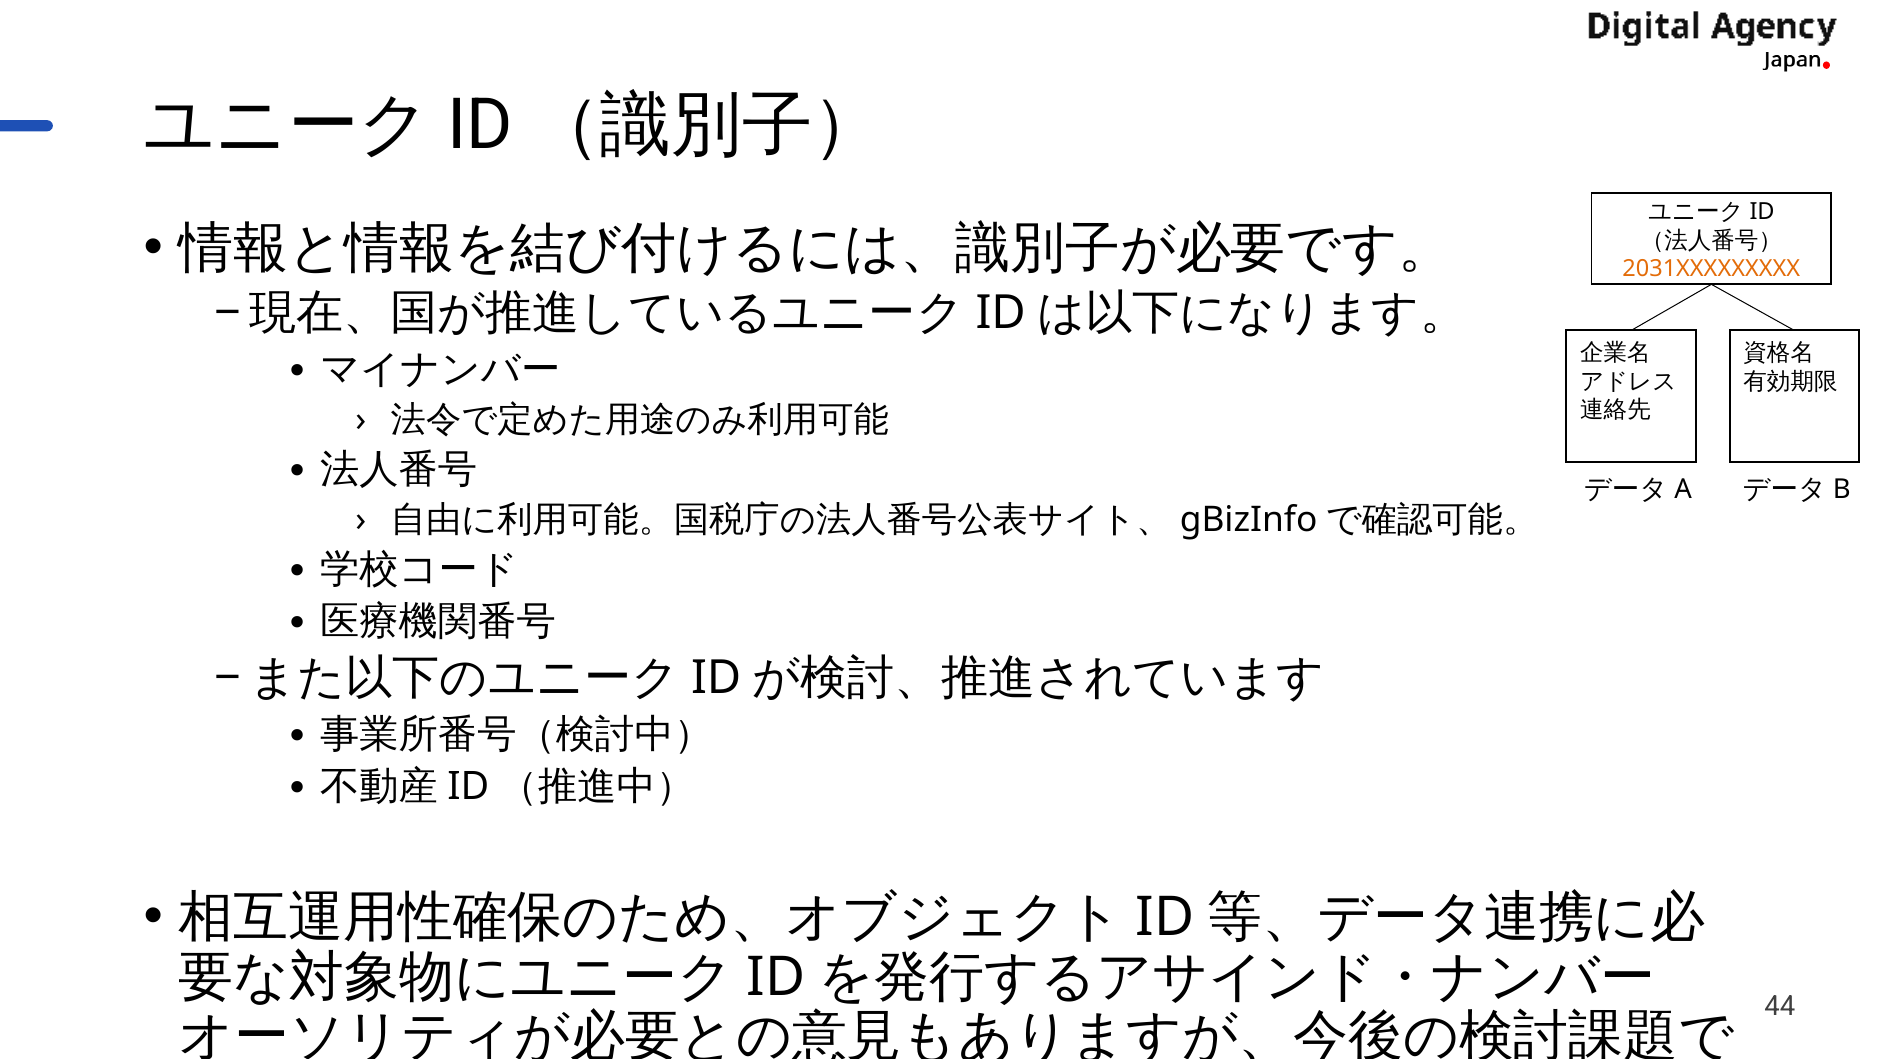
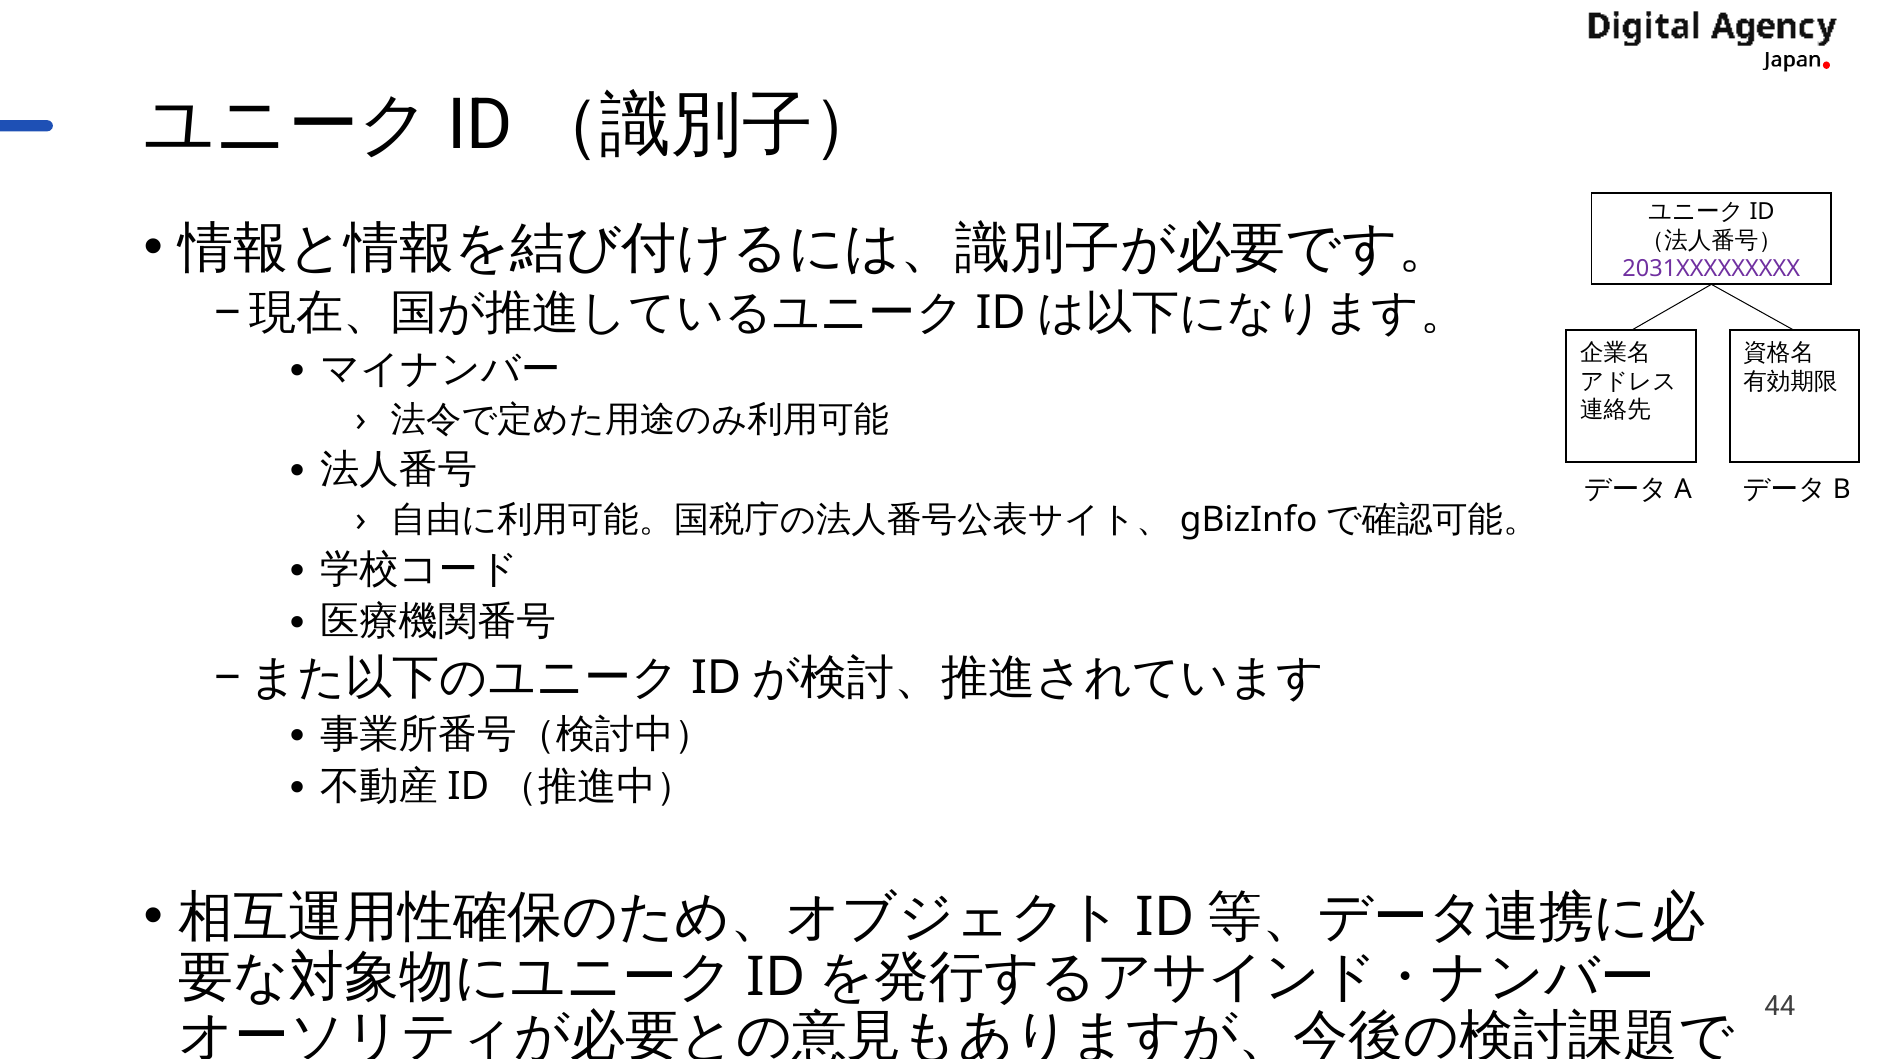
2031XXXXXXXXX colour: orange -> purple (1711, 269)
